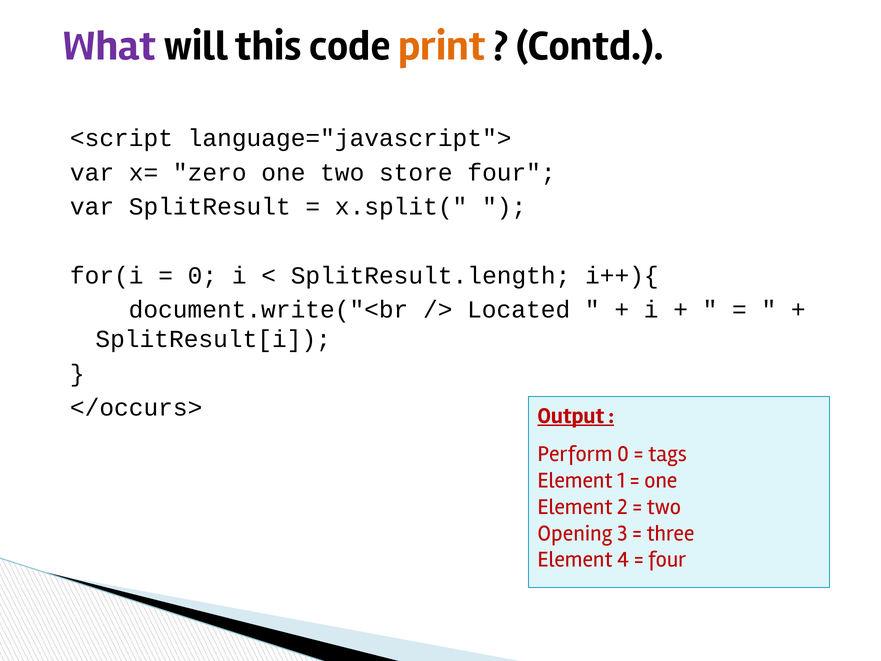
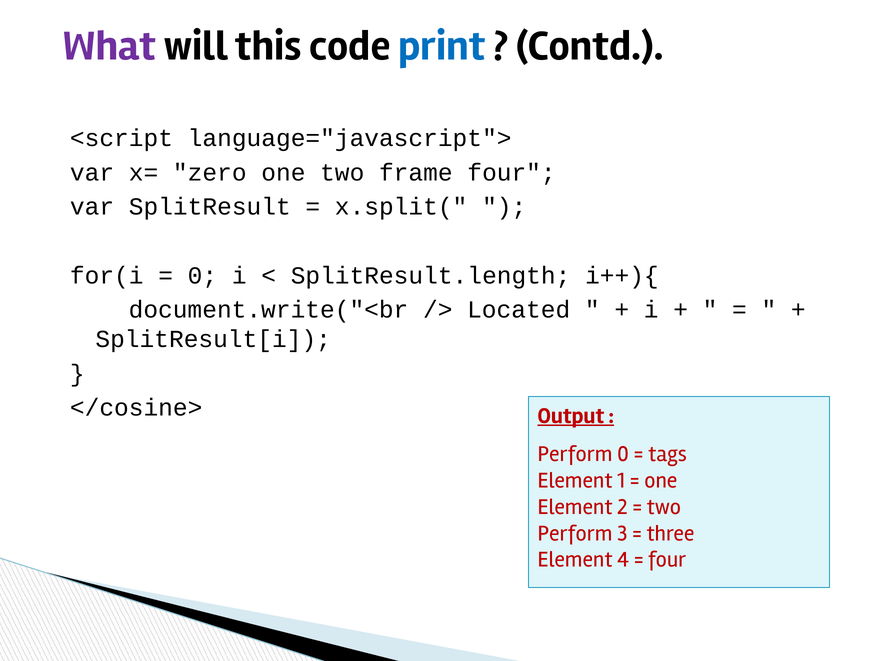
print colour: orange -> blue (442, 46)
store: store -> frame (416, 173)
</occurs>: </occurs> -> </cosine> (136, 408)
Opening: Opening -> Perform (575, 533)
